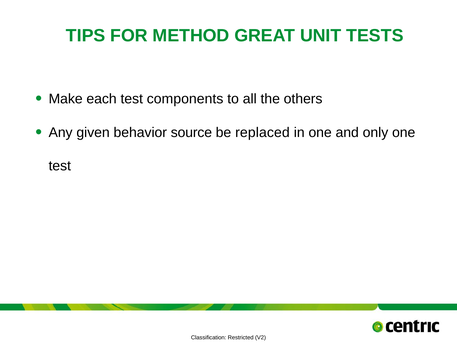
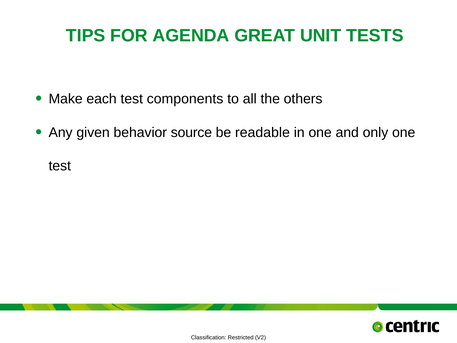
METHOD: METHOD -> AGENDA (191, 36)
replaced: replaced -> readable (262, 132)
